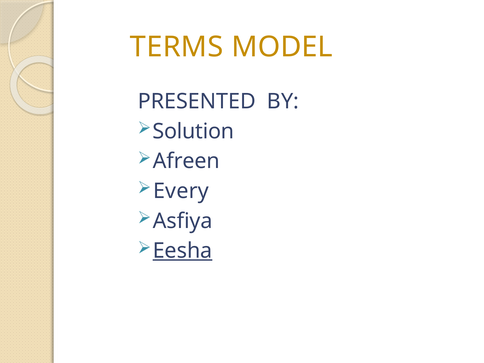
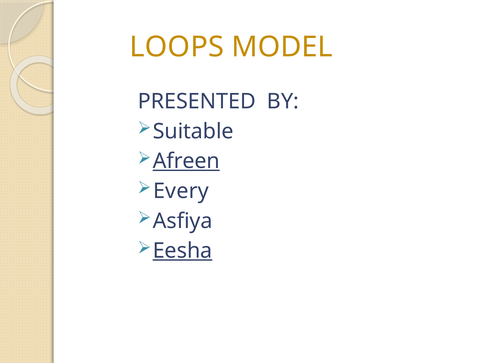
TERMS: TERMS -> LOOPS (177, 47)
Solution: Solution -> Suitable (193, 131)
Afreen underline: none -> present (186, 161)
